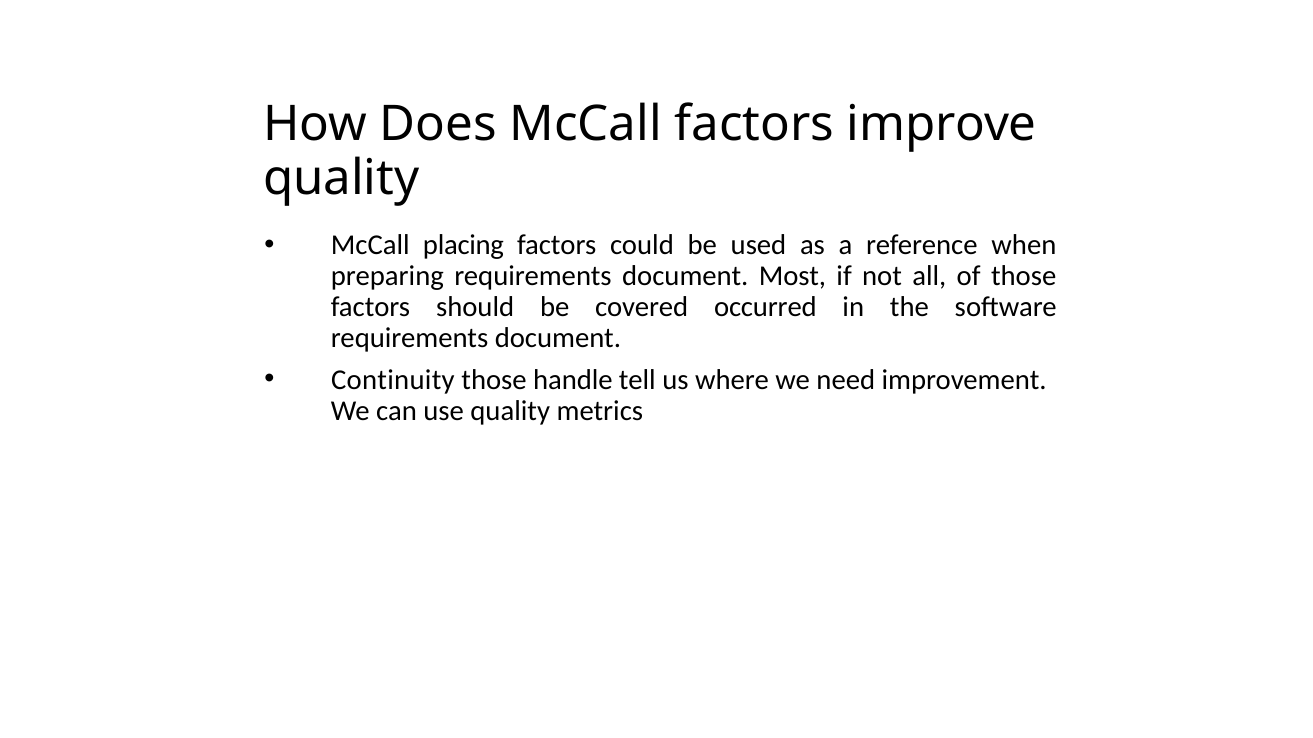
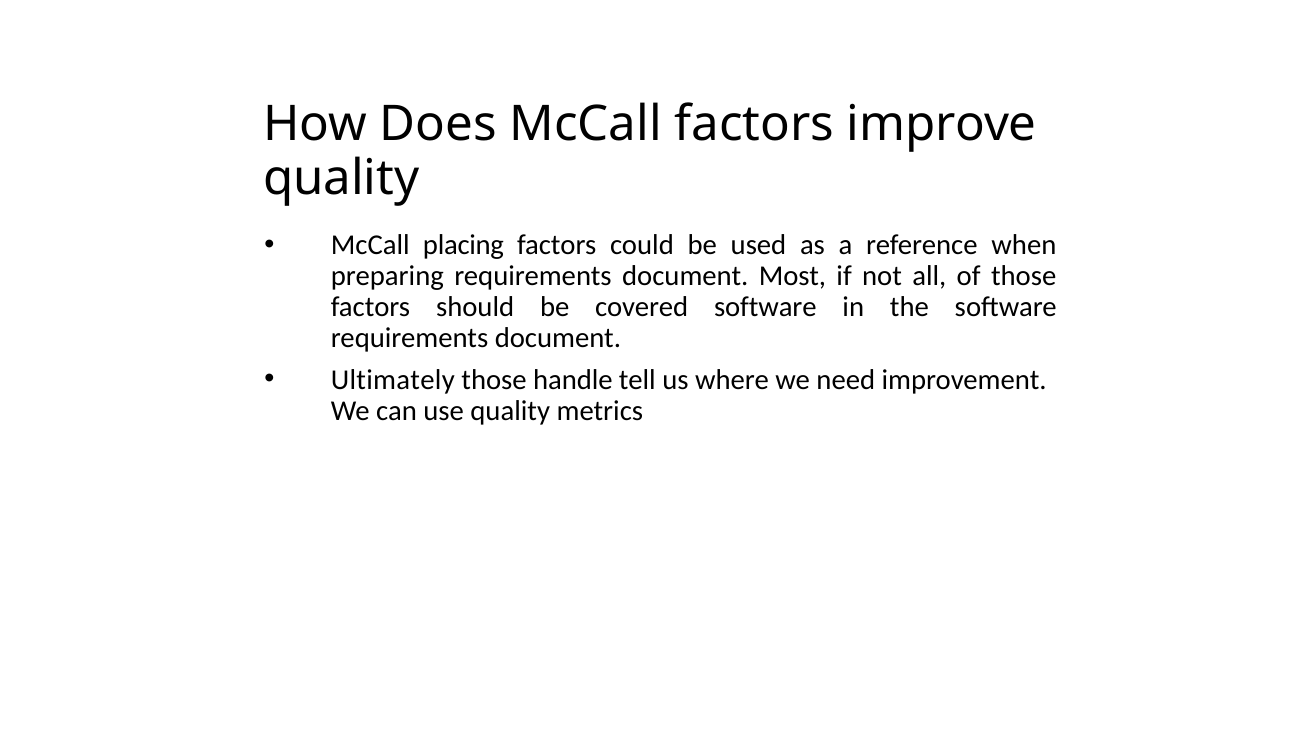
covered occurred: occurred -> software (765, 308)
Continuity: Continuity -> Ultimately (393, 380)
